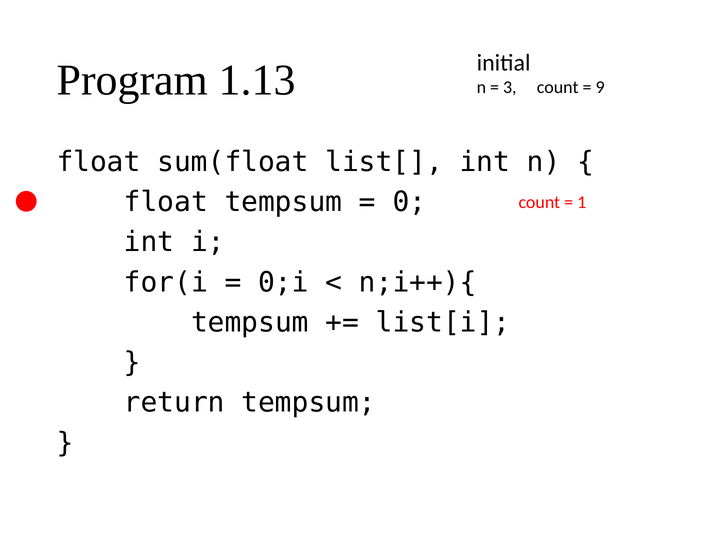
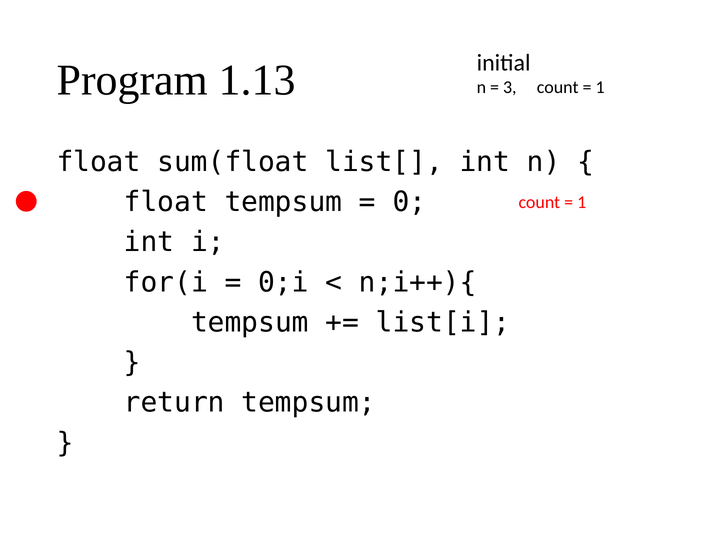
9: 9 -> 1 (600, 87)
